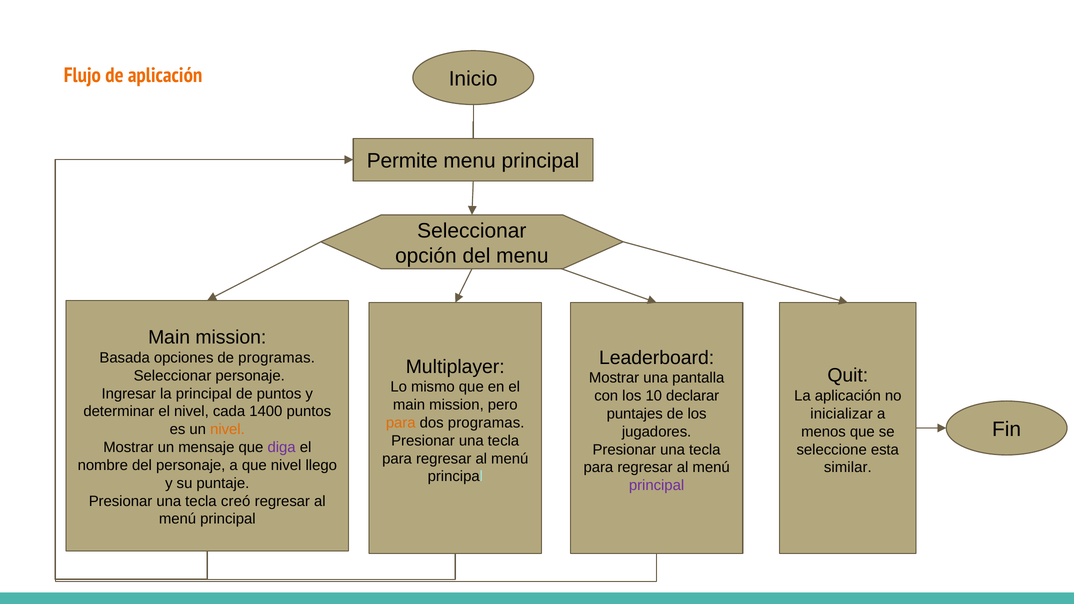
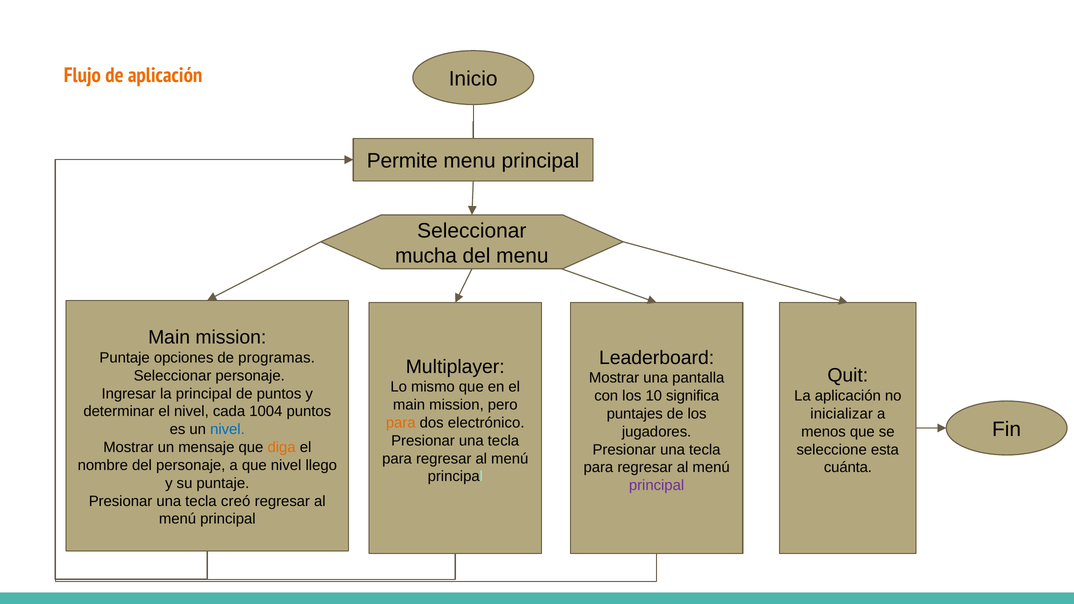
opción: opción -> mucha (426, 256)
Basada: Basada -> Puntaje (125, 358)
declarar: declarar -> significa (693, 396)
1400: 1400 -> 1004 (266, 412)
dos programas: programas -> electrónico (486, 423)
nivel colour: orange -> blue (227, 430)
diga colour: purple -> orange (282, 447)
similar: similar -> cuánta (848, 468)
